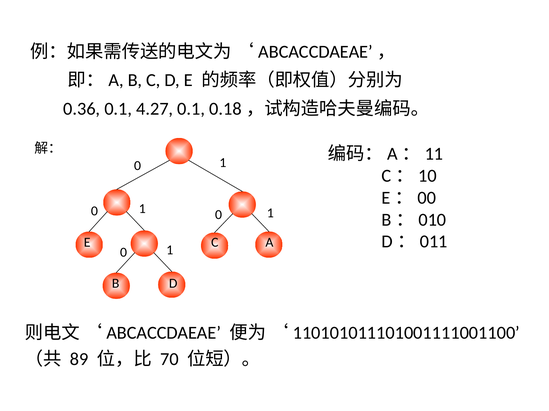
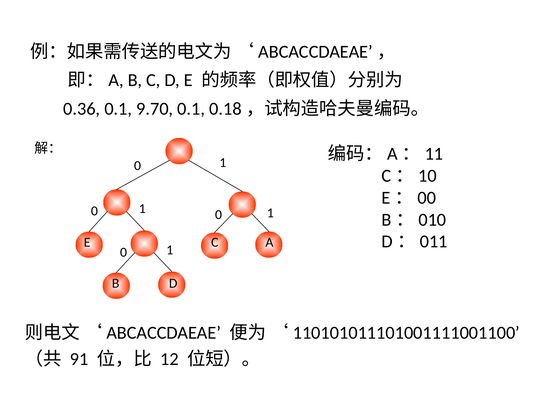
4.27: 4.27 -> 9.70 (155, 109)
89: 89 -> 91 (79, 360)
70: 70 -> 12 (169, 360)
